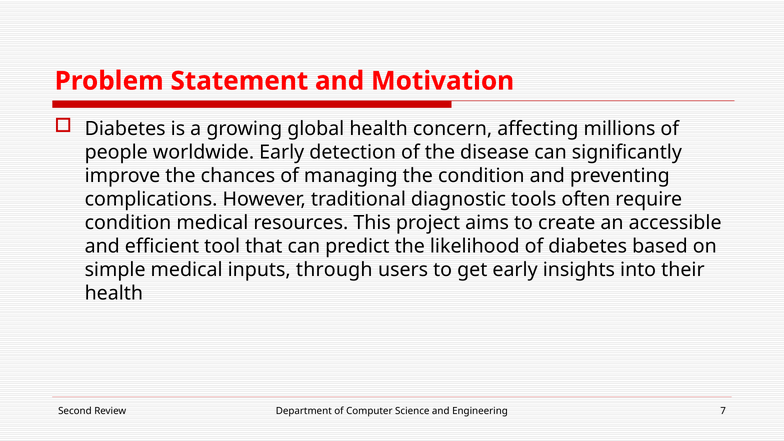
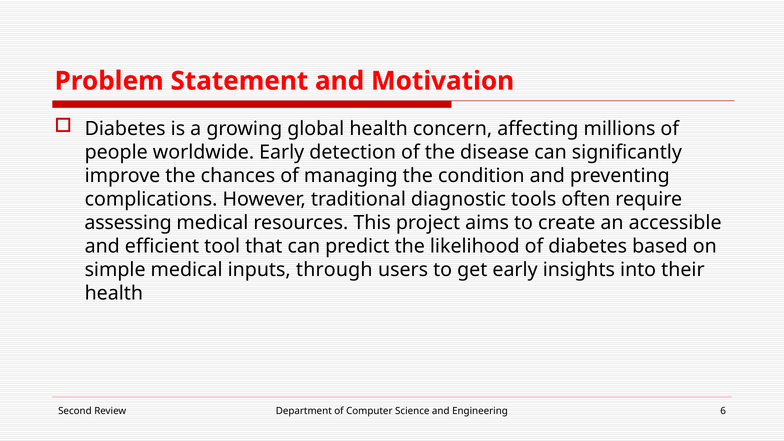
condition: condition -> assessing (128, 223)
7: 7 -> 6 (723, 411)
